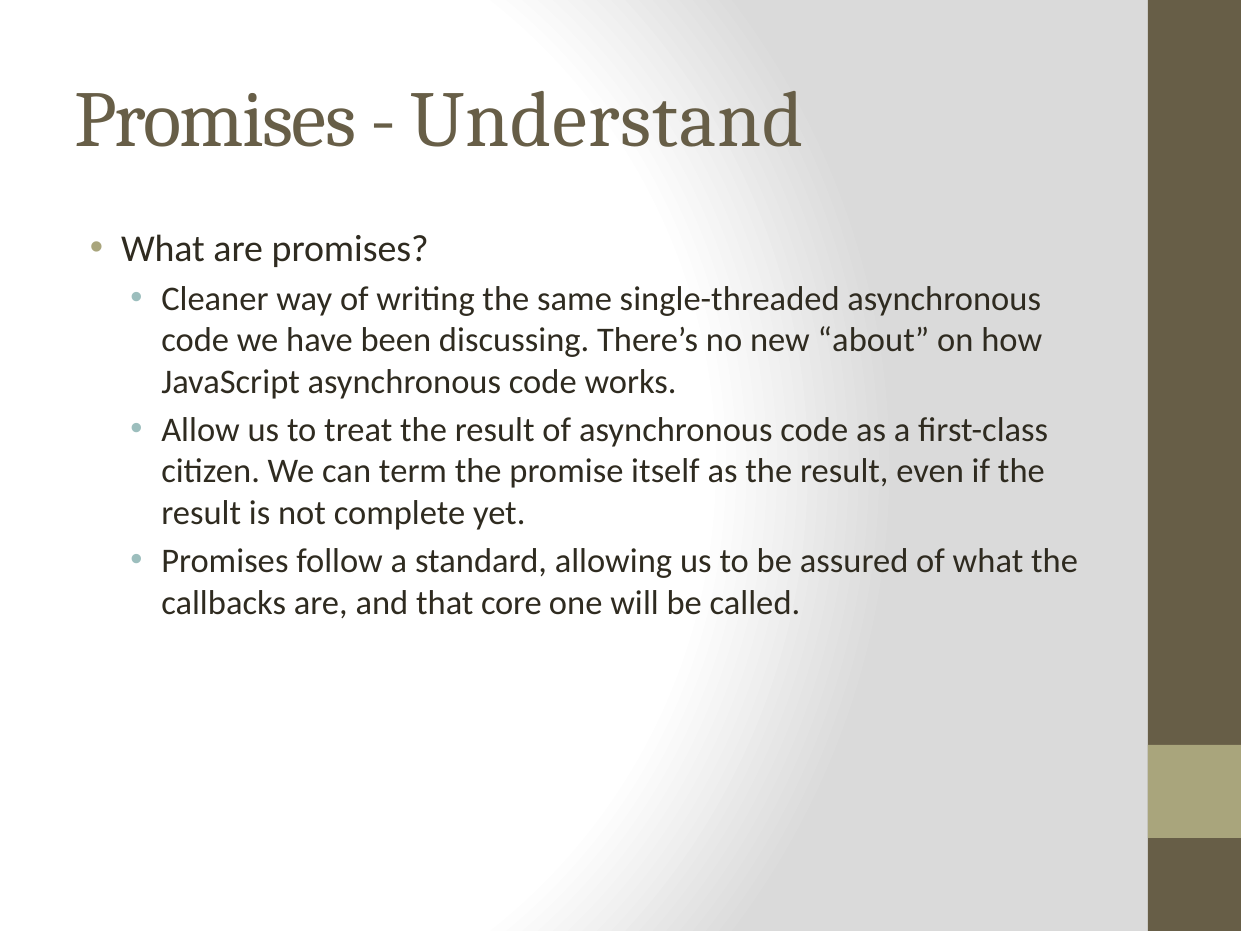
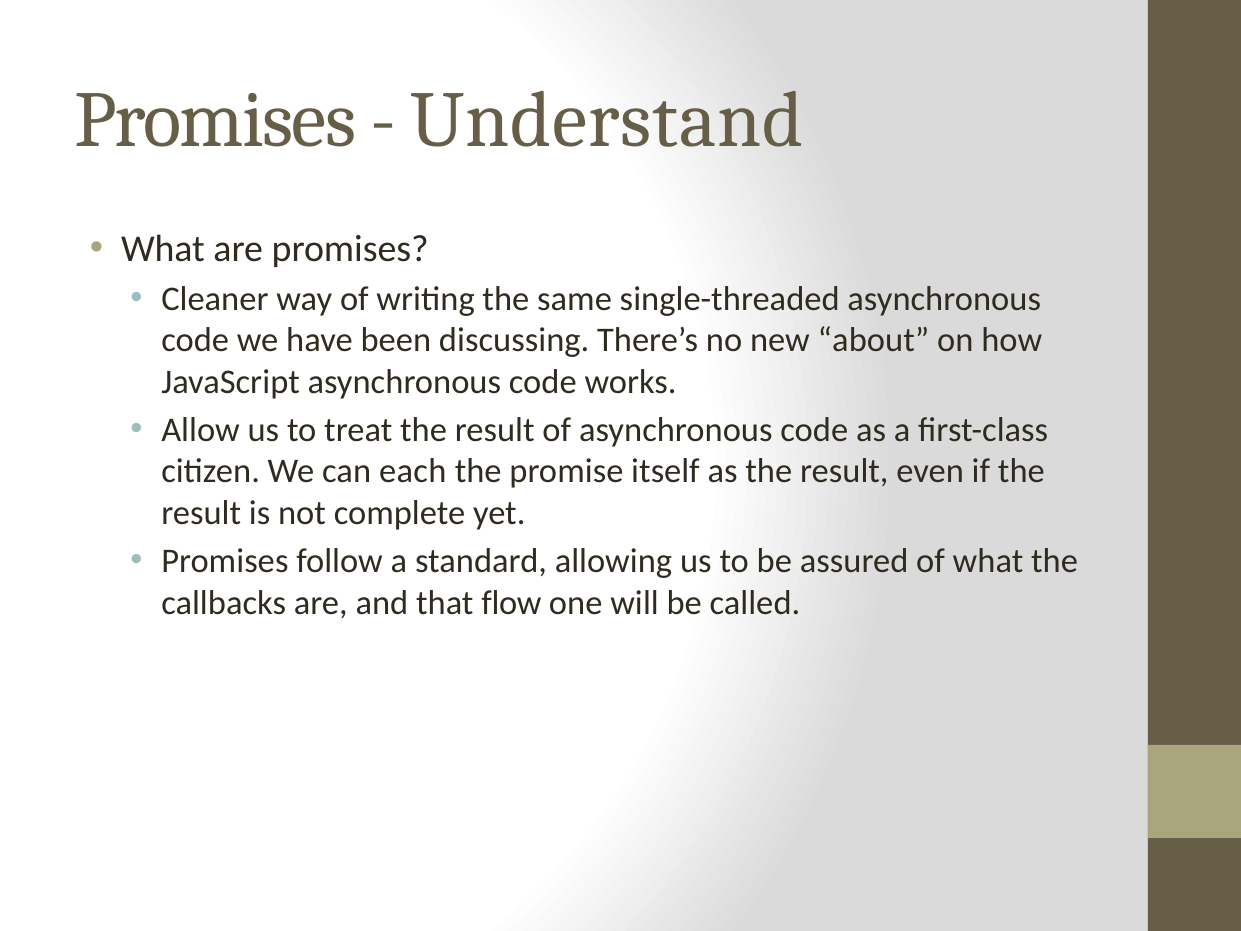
term: term -> each (413, 471)
core: core -> flow (511, 603)
